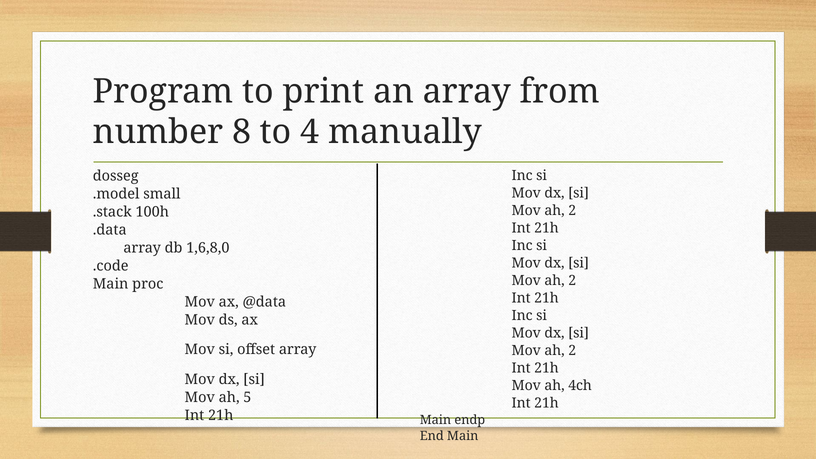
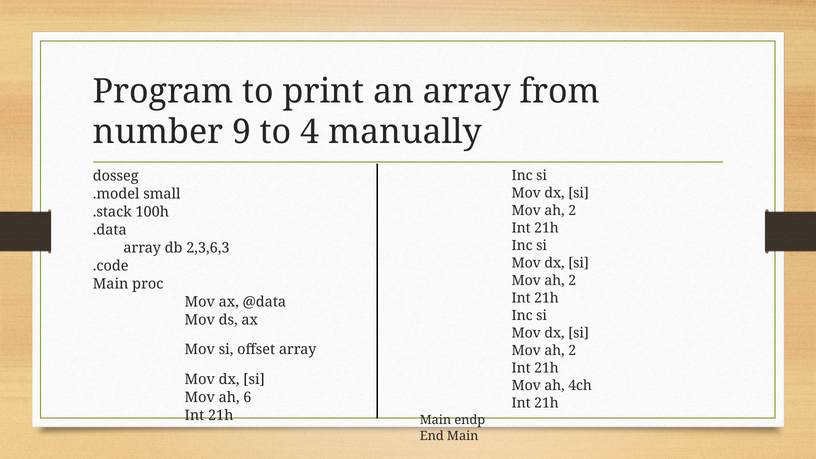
8: 8 -> 9 (242, 132)
1,6,8,0: 1,6,8,0 -> 2,3,6,3 (208, 248)
5: 5 -> 6 (247, 397)
